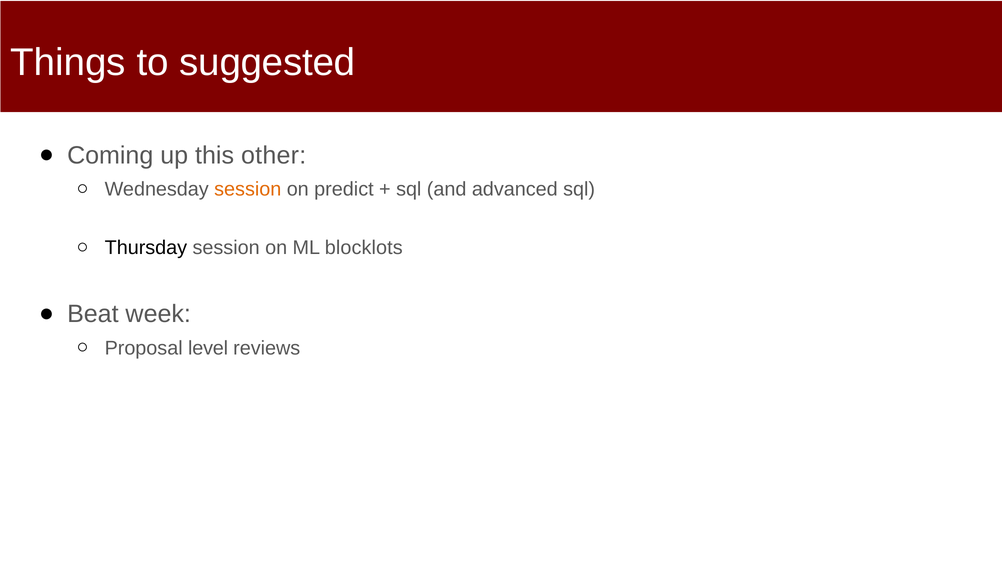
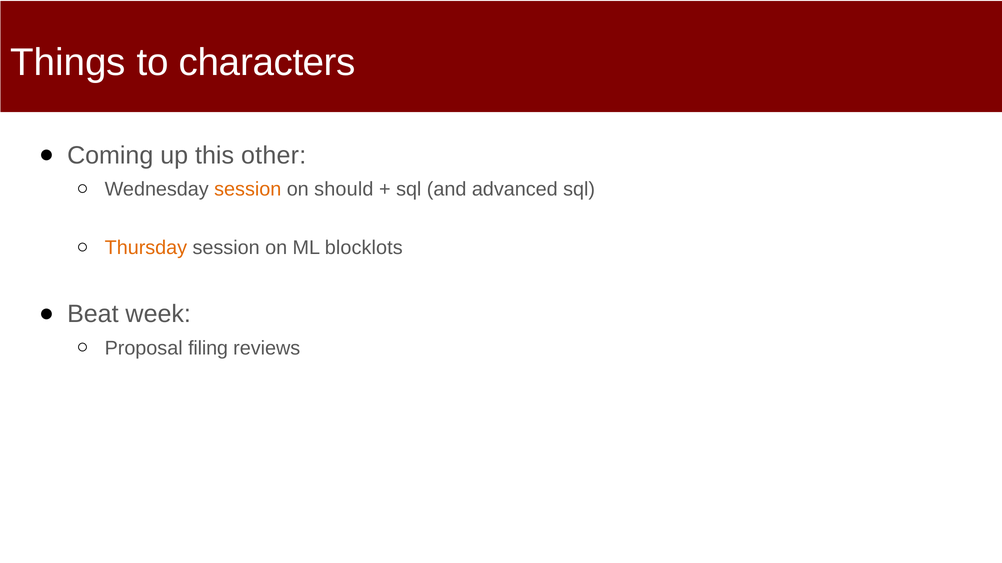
suggested: suggested -> characters (267, 63)
predict: predict -> should (344, 189)
Thursday colour: black -> orange (146, 248)
level: level -> filing (208, 348)
